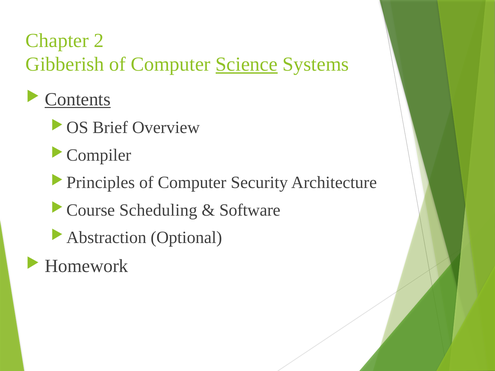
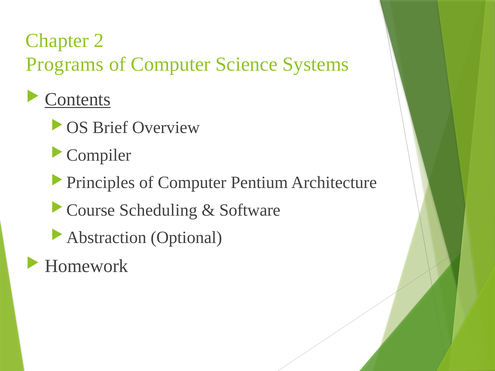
Gibberish: Gibberish -> Programs (65, 64)
Science underline: present -> none (247, 64)
Security: Security -> Pentium (259, 183)
